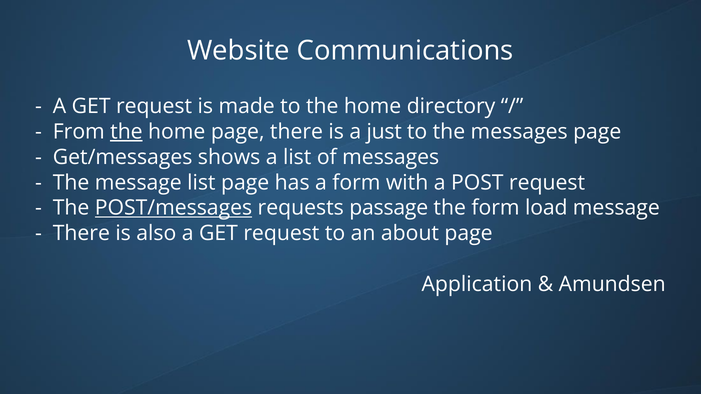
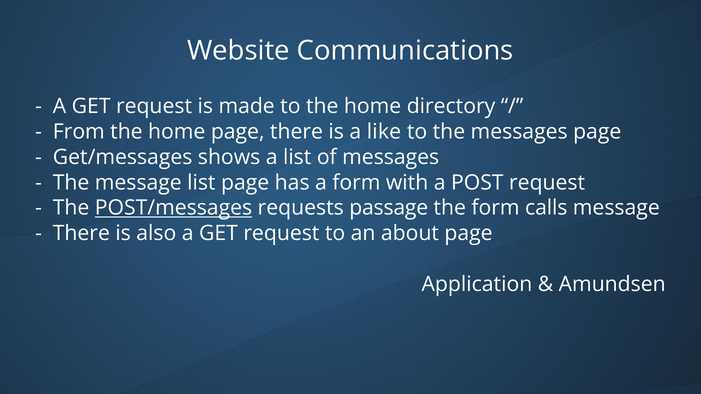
the underline: present -> none (126, 132)
just: just -> like (384, 132)
load: load -> calls (546, 208)
